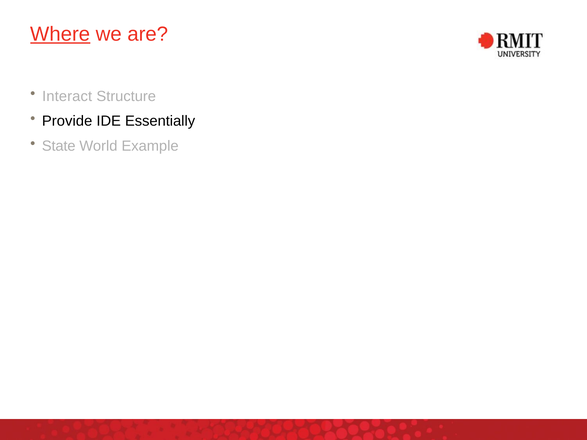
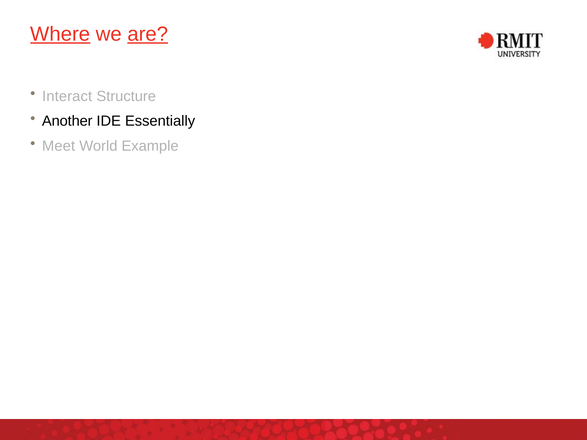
are underline: none -> present (148, 34)
Provide: Provide -> Another (67, 121)
State: State -> Meet (59, 146)
